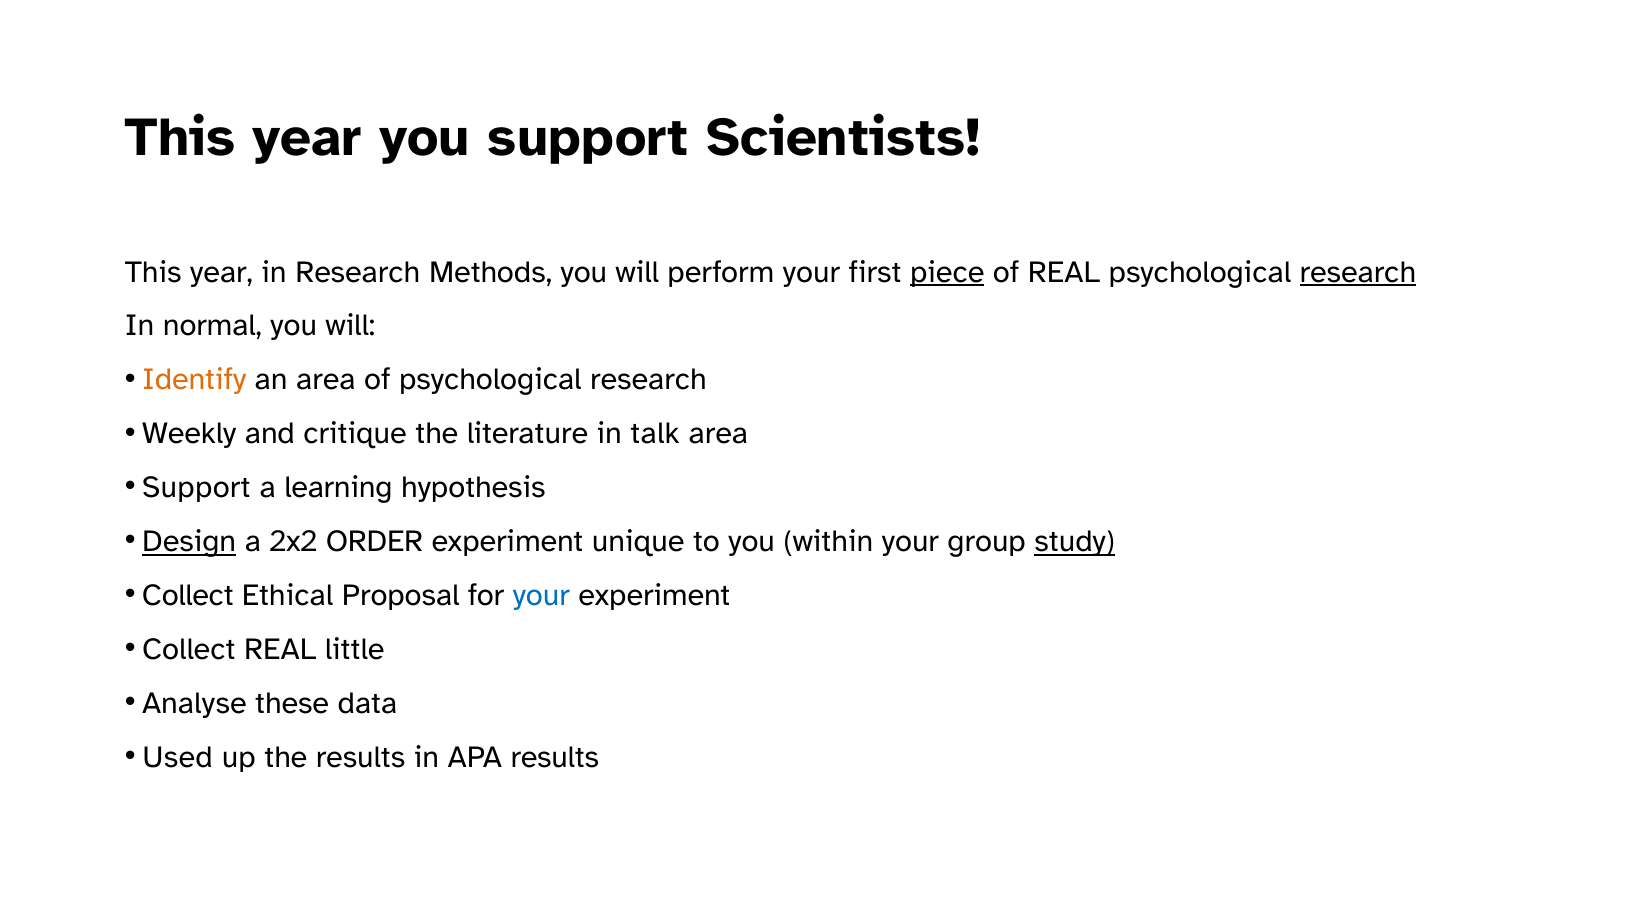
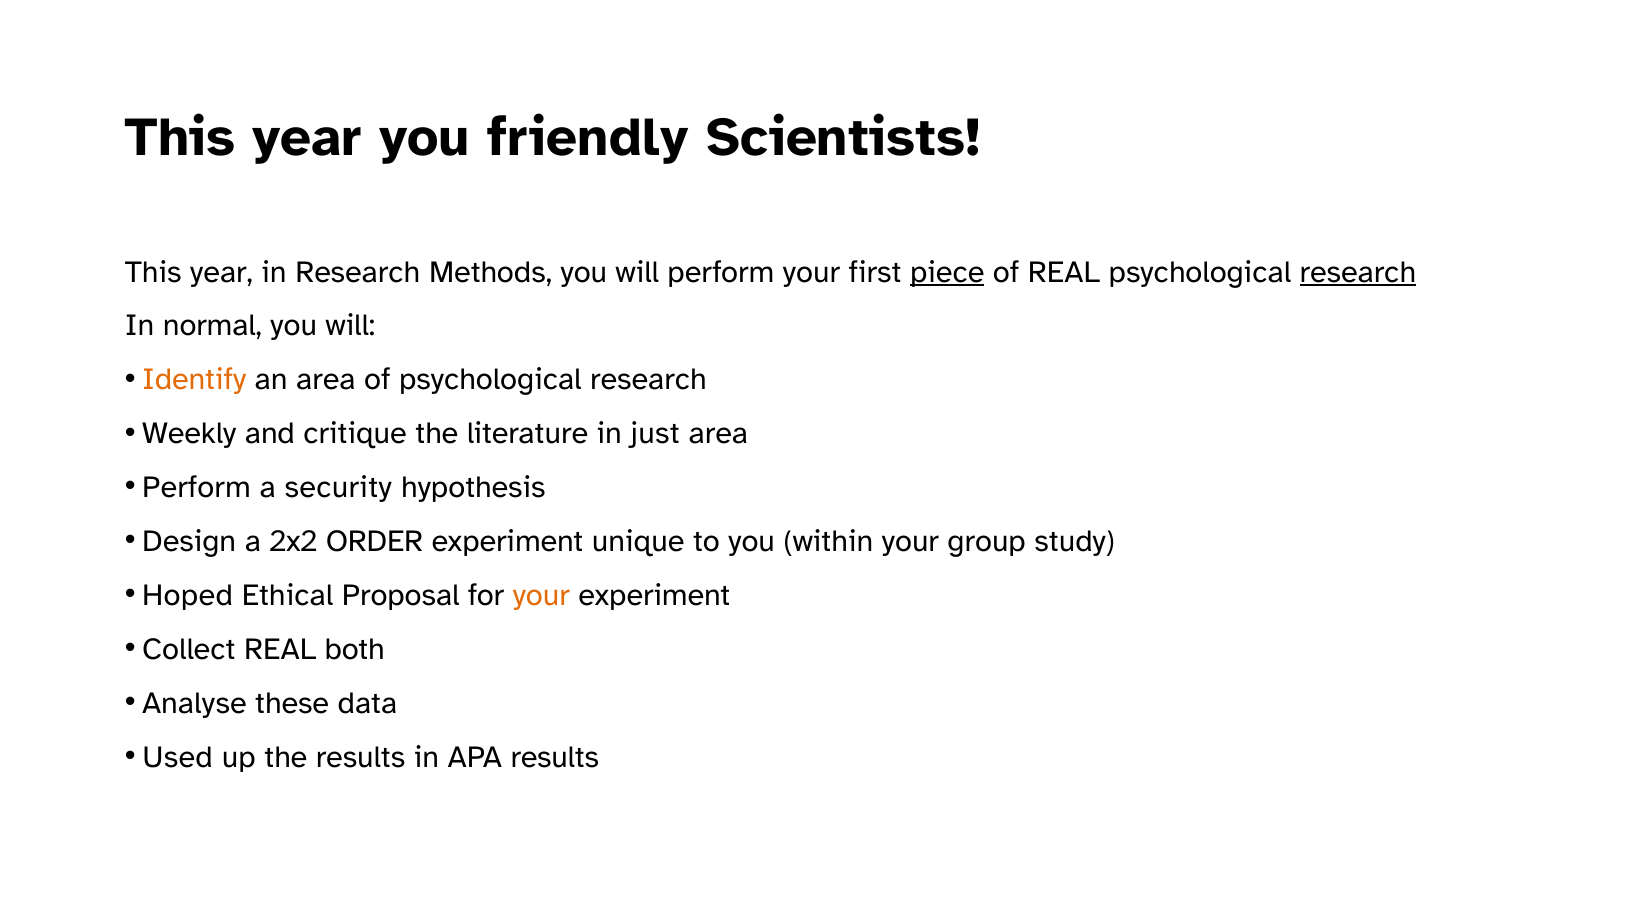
you support: support -> friendly (588, 138)
talk: talk -> just (655, 434)
Support: Support -> Perform (196, 488)
learning: learning -> security (338, 488)
Design underline: present -> none (189, 542)
study underline: present -> none (1075, 542)
Collect: Collect -> Hoped (188, 596)
your colour: blue -> orange (541, 596)
little: little -> both (355, 649)
